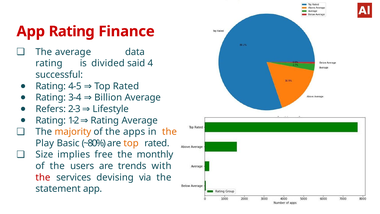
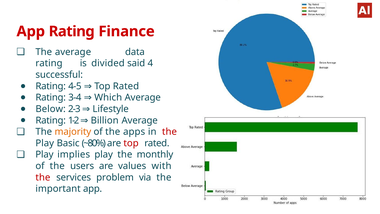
Billion: Billion -> Which (108, 97)
Refers: Refers -> Below (51, 109)
Rating: Rating -> Billion (105, 120)
the colour: orange -> red (169, 132)
top colour: orange -> red (131, 143)
Size: Size -> Play (44, 154)
implies free: free -> play (104, 154)
trends: trends -> values (132, 166)
devising: devising -> problem (115, 177)
statement: statement -> important (58, 189)
